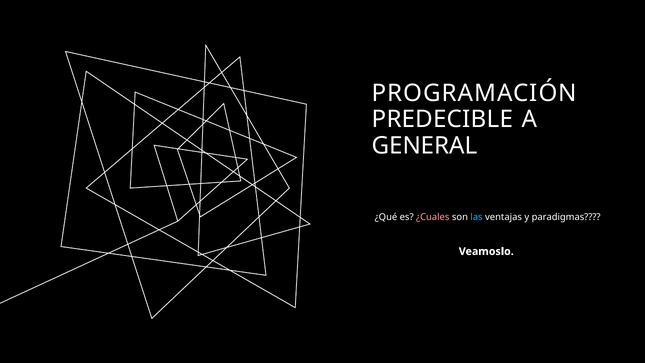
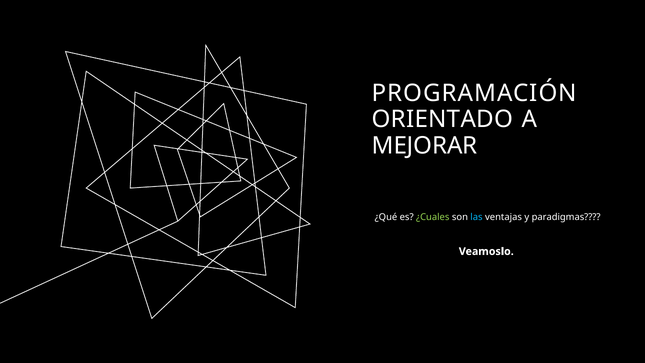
PREDECIBLE: PREDECIBLE -> ORIENTADO (442, 119)
GENERAL: GENERAL -> MEJORAR (425, 146)
¿Cuales colour: pink -> light green (433, 217)
